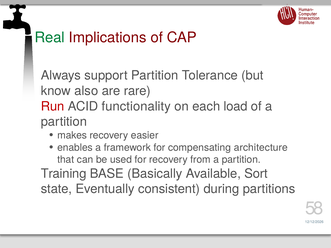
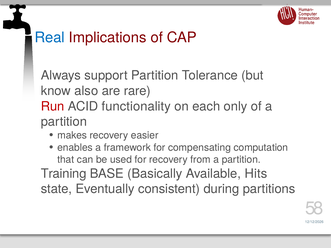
Real colour: green -> blue (50, 38)
load: load -> only (236, 106)
architecture: architecture -> computation (261, 148)
Sort: Sort -> Hits (256, 174)
